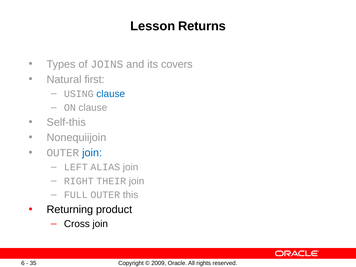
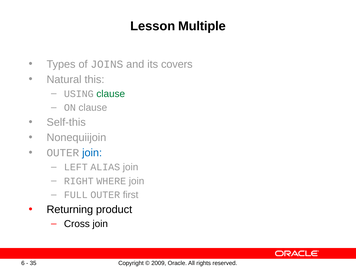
Returns: Returns -> Multiple (202, 26)
first: first -> this (94, 79)
clause colour: blue -> green (111, 94)
THEIR: THEIR -> WHERE (111, 181)
this: this -> first (131, 195)
